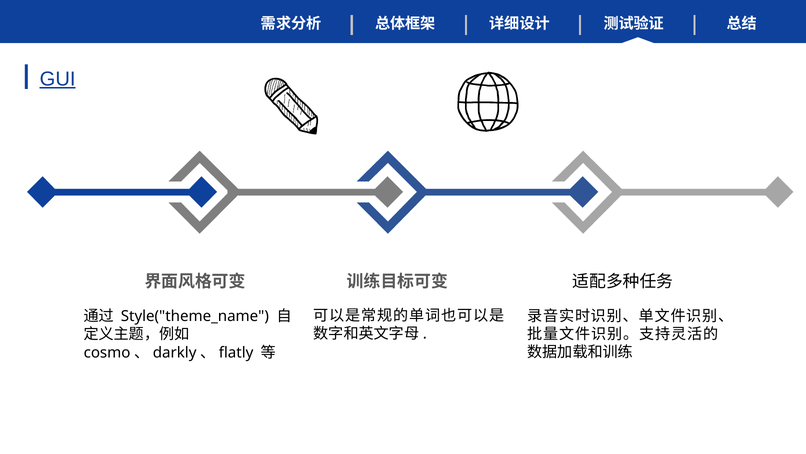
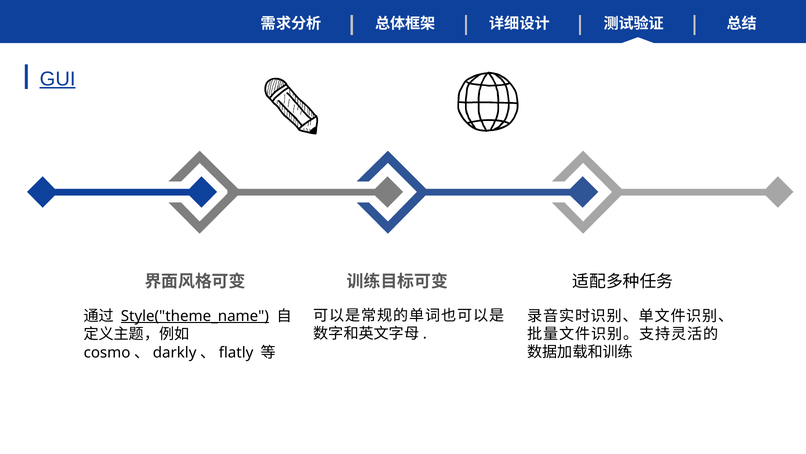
Style("theme_name underline: none -> present (195, 316)
